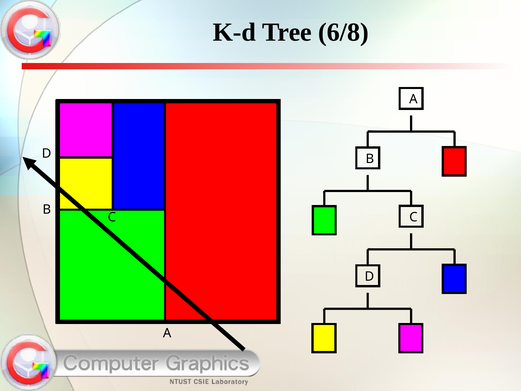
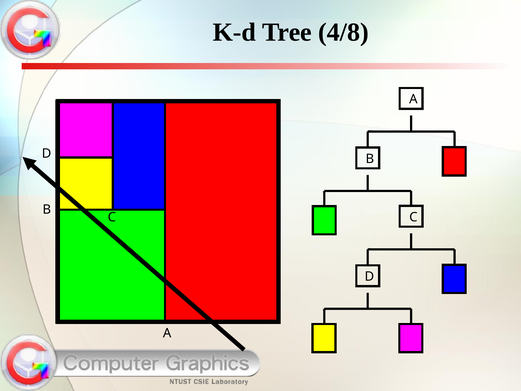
6/8: 6/8 -> 4/8 (344, 32)
